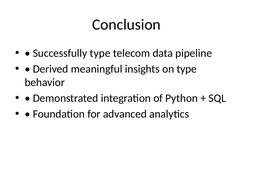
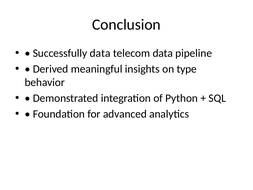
Successfully type: type -> data (100, 53)
